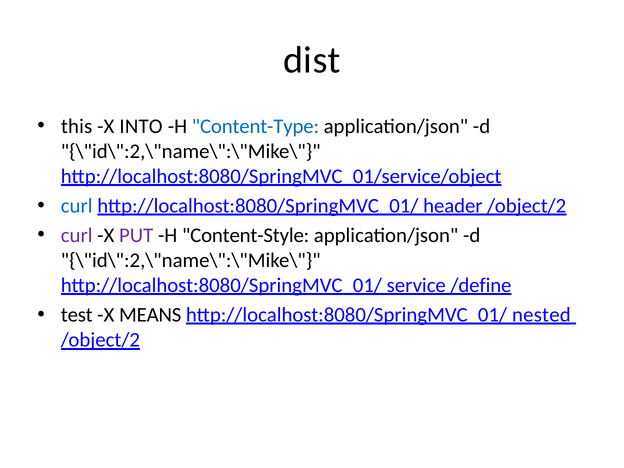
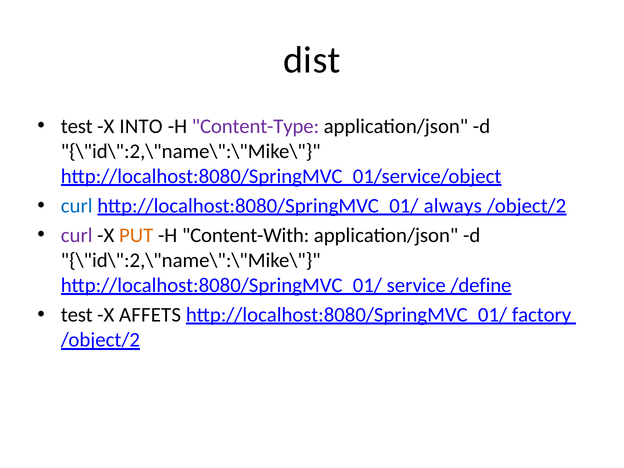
this: this -> test (77, 126)
Content-Type colour: blue -> purple (255, 126)
header: header -> always (453, 206)
PUT colour: purple -> orange (136, 235)
Content-Style: Content-Style -> Content-With (246, 235)
MEANS: MEANS -> AFFETS (150, 315)
nested: nested -> factory (542, 315)
